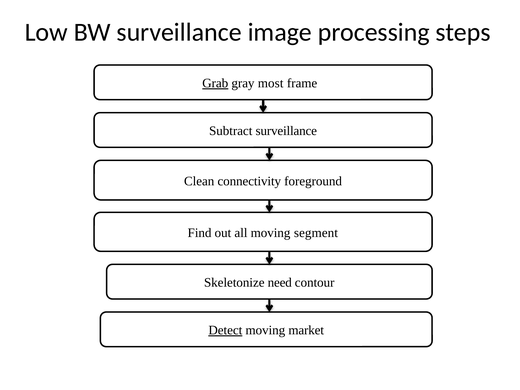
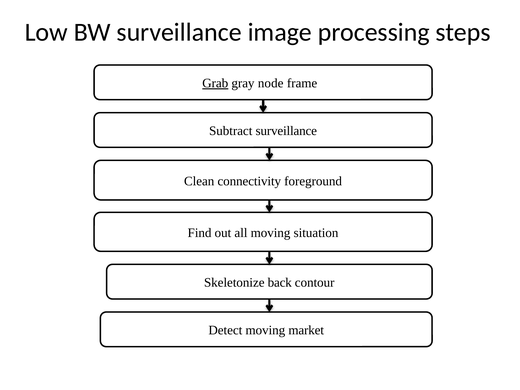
most: most -> node (271, 83)
segment: segment -> situation (316, 233)
need: need -> back (280, 283)
Detect underline: present -> none (225, 330)
